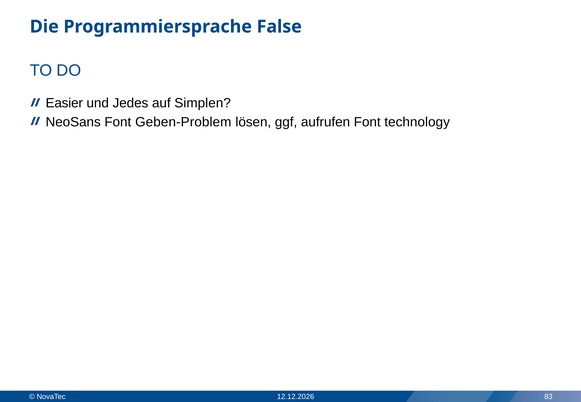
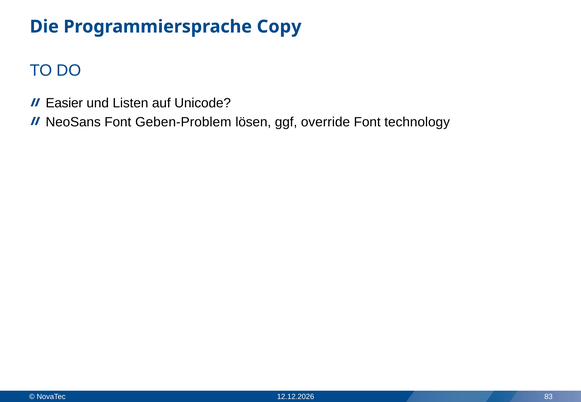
False: False -> Copy (279, 27)
Jedes: Jedes -> Listen (130, 103)
Simplen: Simplen -> Unicode (203, 103)
aufrufen: aufrufen -> override (325, 122)
